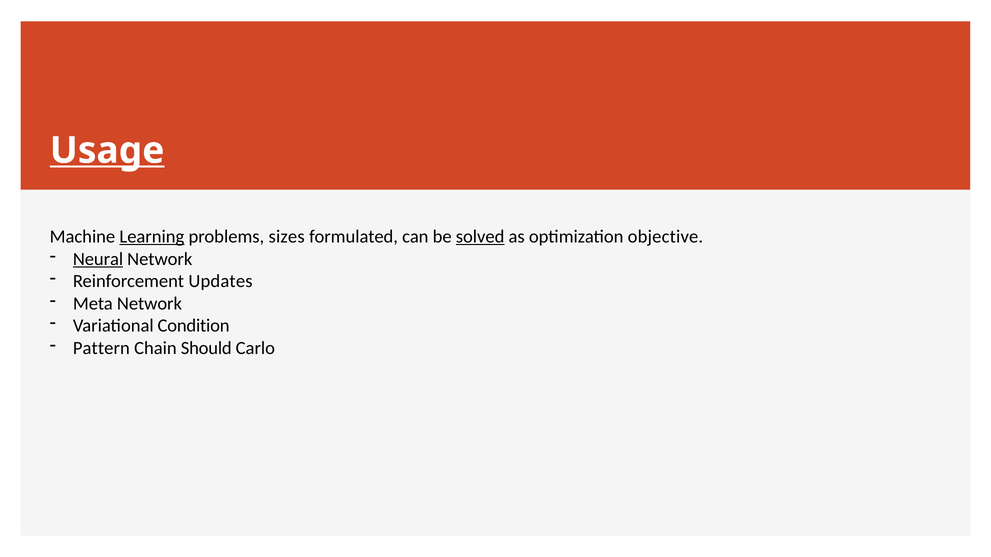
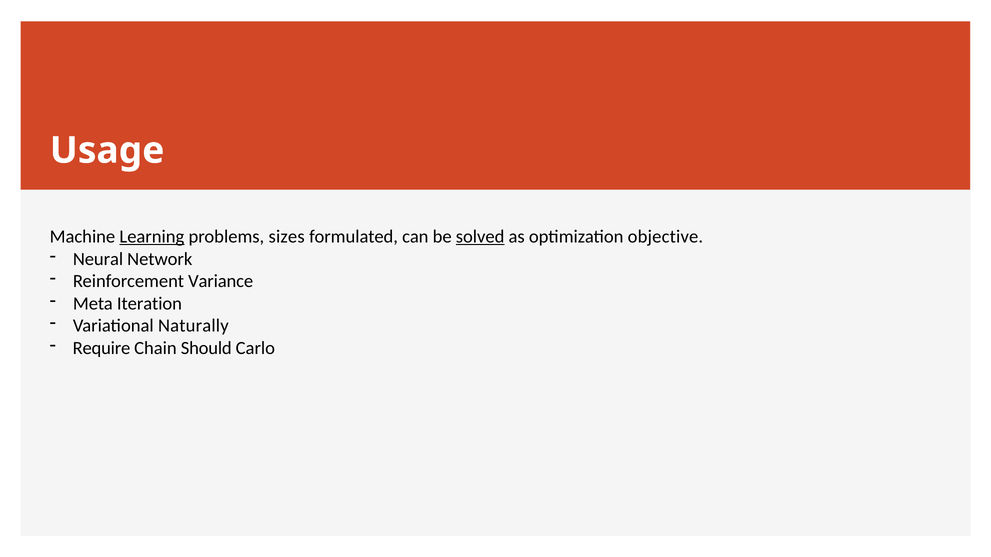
Usage underline: present -> none (107, 151)
Neural underline: present -> none (98, 259)
Updates: Updates -> Variance (221, 281)
Meta Network: Network -> Iteration (149, 304)
Condition: Condition -> Naturally (193, 326)
Pattern: Pattern -> Require (102, 348)
